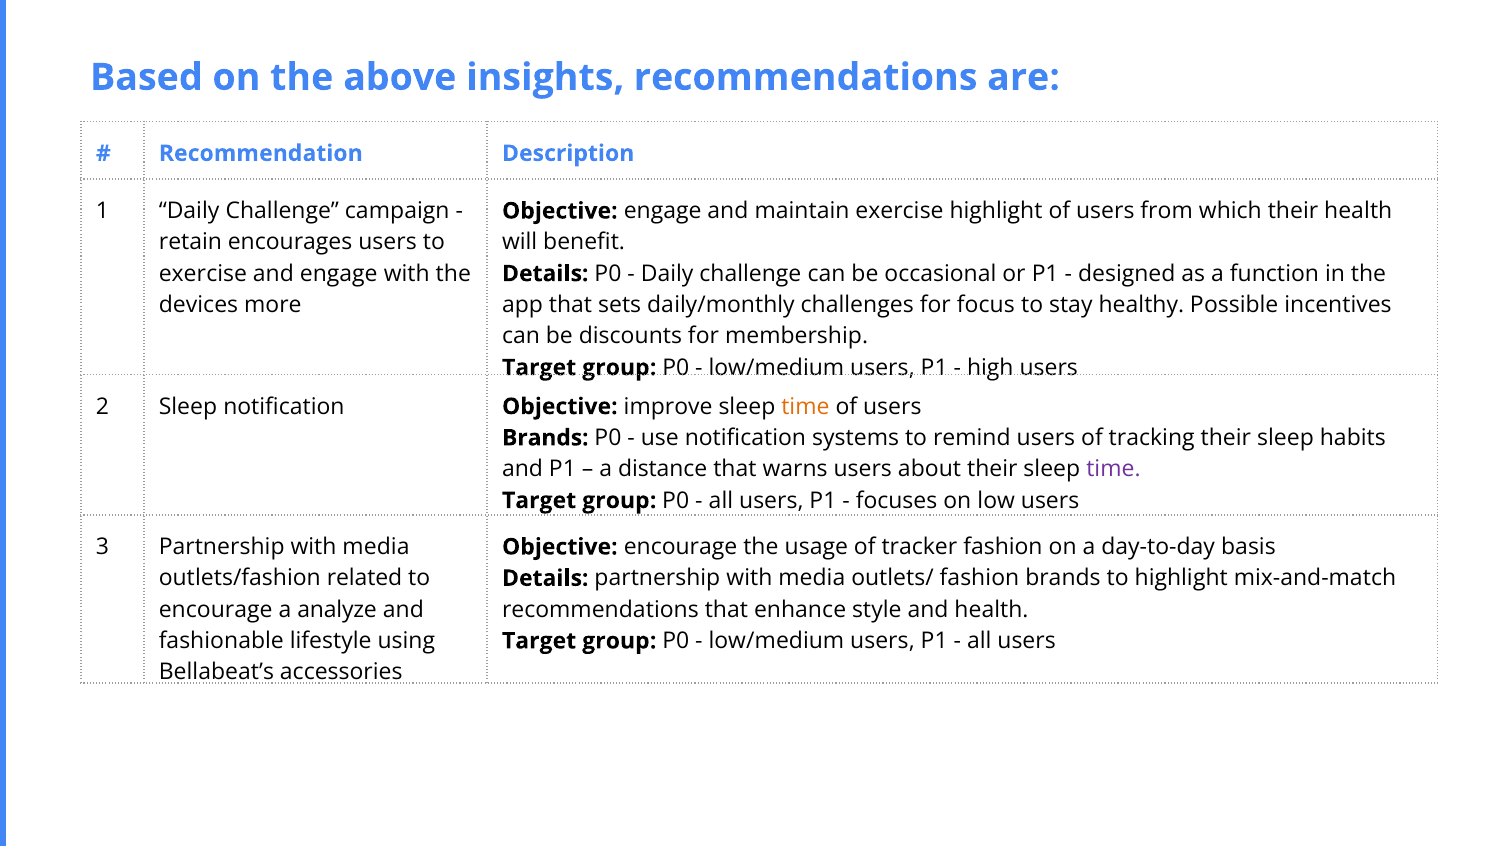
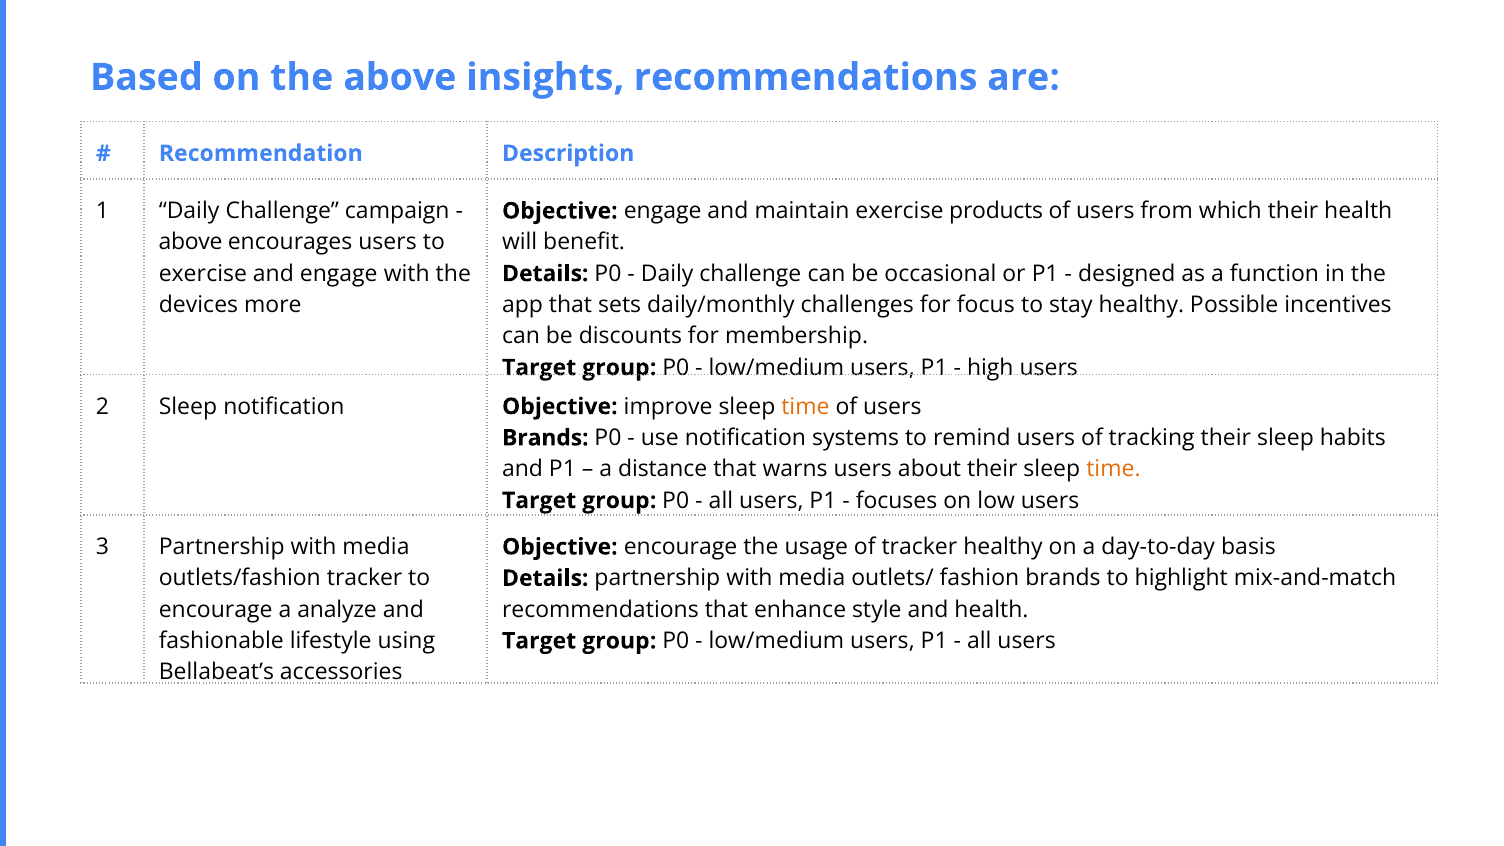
exercise highlight: highlight -> products (996, 211)
retain: retain -> above (191, 242)
time colour: purple -> orange (1113, 469)
tracker fashion: fashion -> healthy (1003, 547)
outlets/fashion related: related -> tracker (365, 578)
